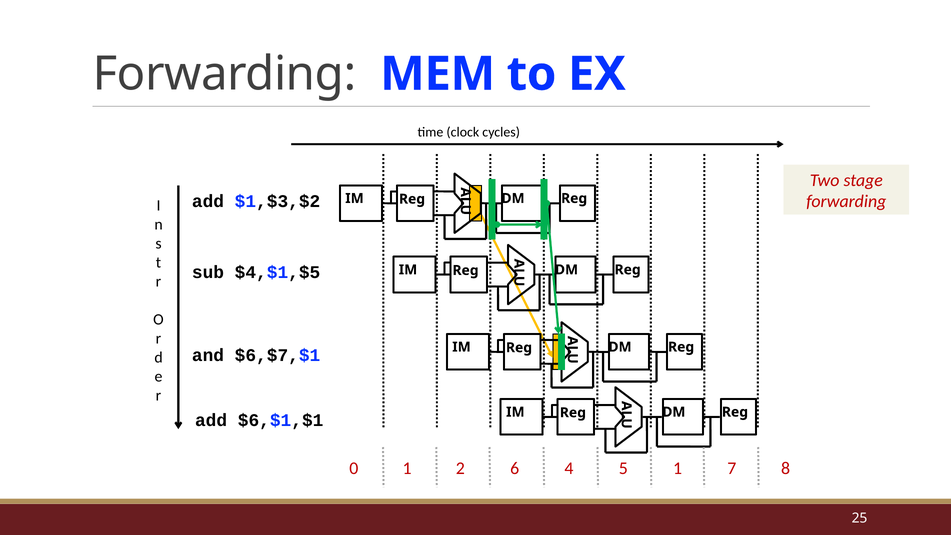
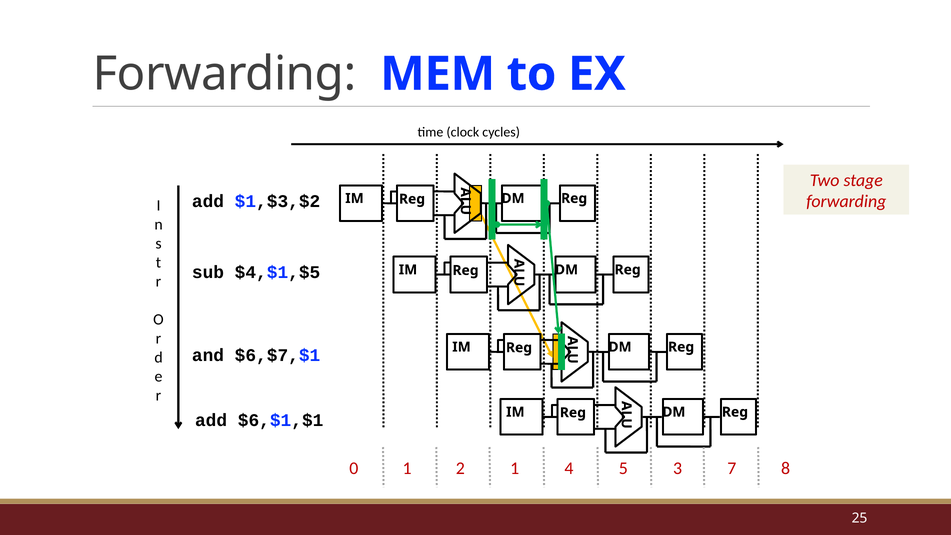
2 6: 6 -> 1 (515, 468)
5 1: 1 -> 3 (678, 468)
